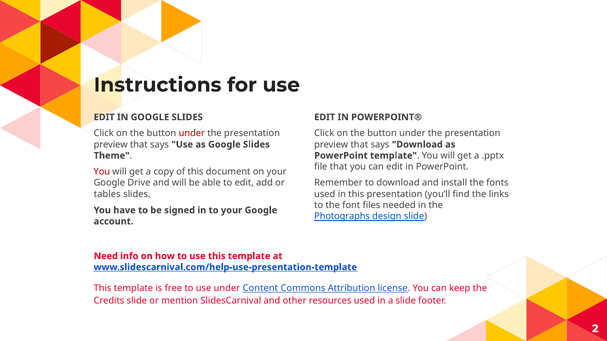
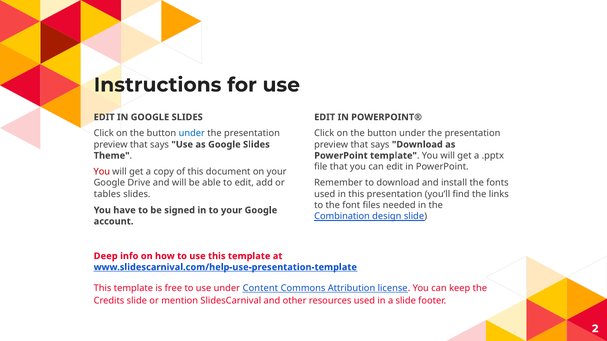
under colour: red -> blue (192, 134)
Photographs: Photographs -> Combination (342, 217)
Need: Need -> Deep (106, 256)
